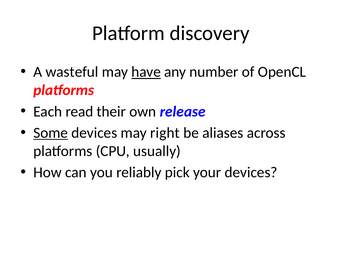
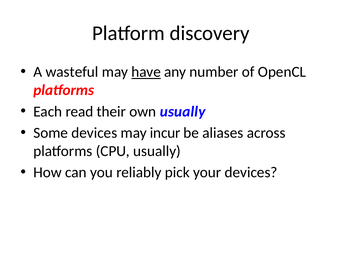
own release: release -> usually (183, 111)
Some underline: present -> none (51, 133)
right: right -> incur (165, 133)
